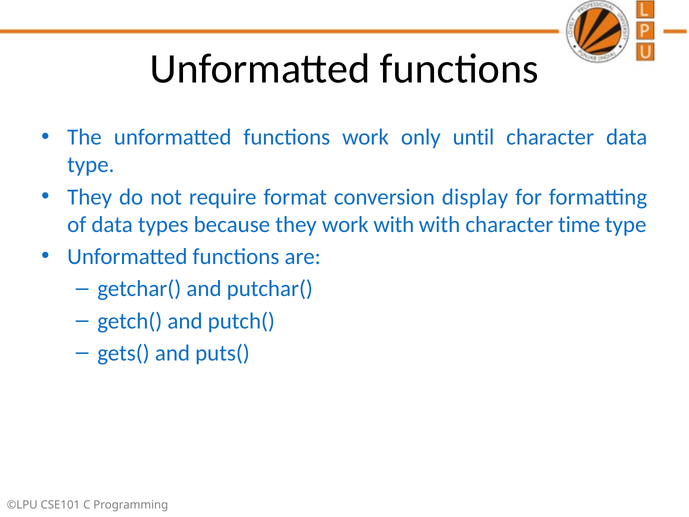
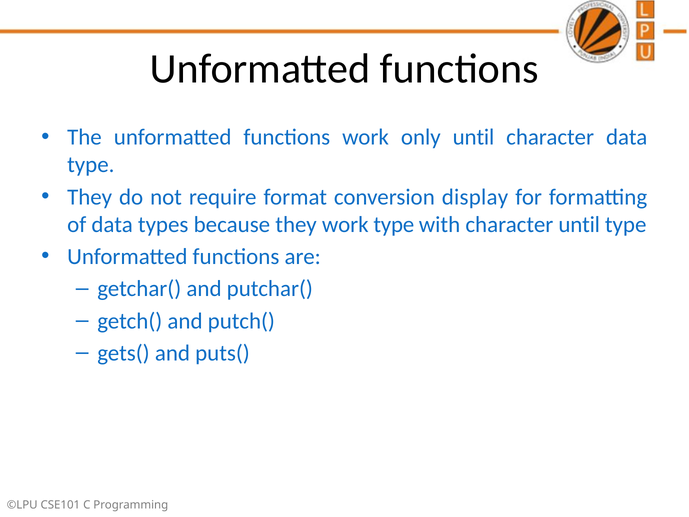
work with: with -> type (394, 224)
character time: time -> until (579, 224)
